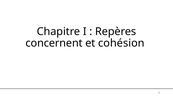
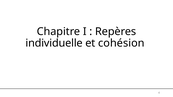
concernent: concernent -> individuelle (54, 43)
